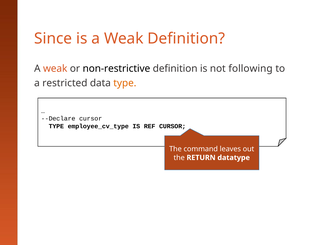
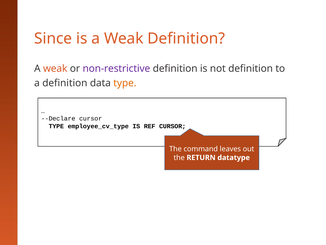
non-restrictive colour: black -> purple (116, 69)
not following: following -> definition (251, 69)
a restricted: restricted -> definition (65, 83)
